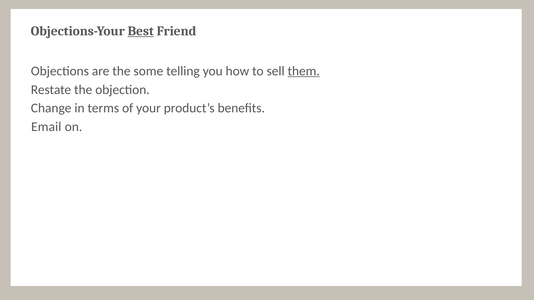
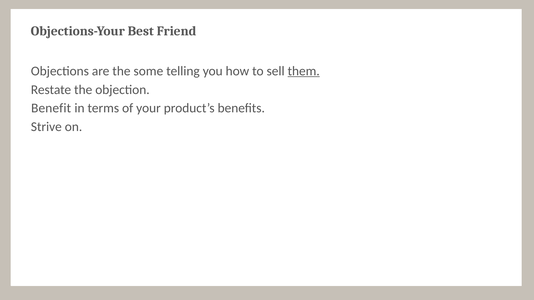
Best underline: present -> none (141, 31)
Change: Change -> Benefit (51, 108)
Email: Email -> Strive (46, 127)
